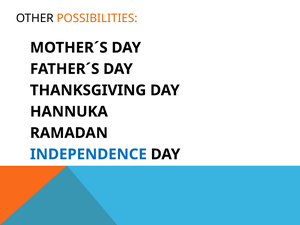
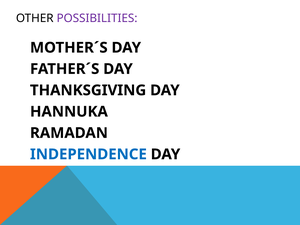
POSSIBILITIES colour: orange -> purple (97, 18)
